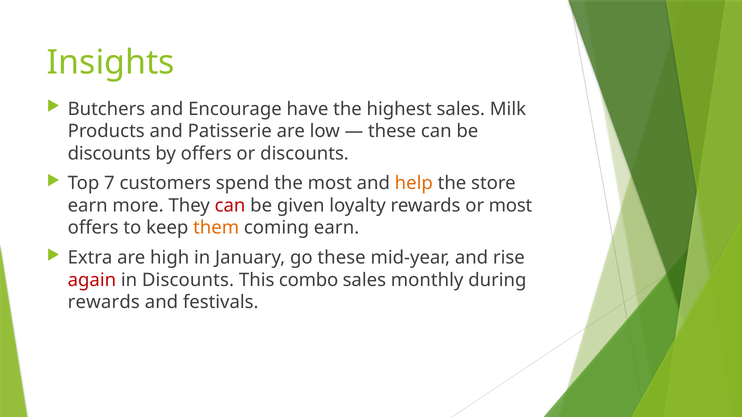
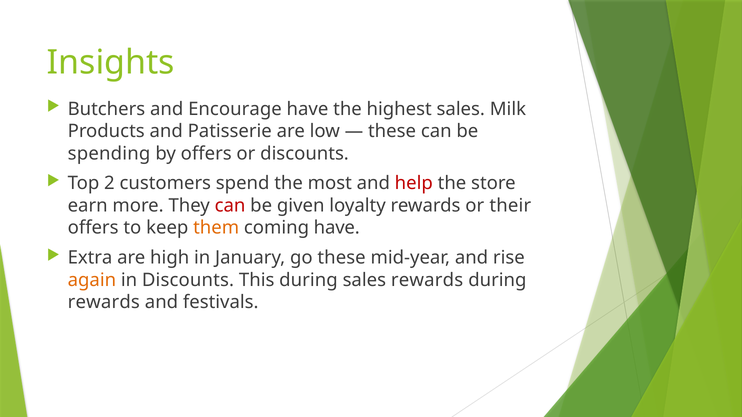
discounts: discounts -> spending (109, 154)
7: 7 -> 2 (109, 184)
help colour: orange -> red (414, 184)
or most: most -> their (510, 206)
coming earn: earn -> have (337, 228)
again colour: red -> orange (92, 280)
This combo: combo -> during (308, 280)
sales monthly: monthly -> rewards (427, 280)
